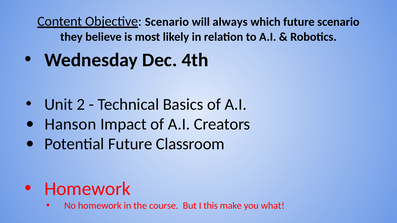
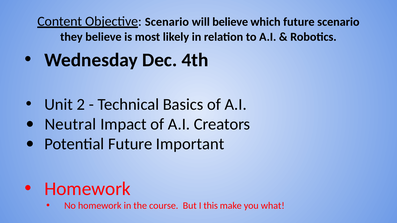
will always: always -> believe (230, 22)
Hanson: Hanson -> Neutral (70, 124)
Classroom: Classroom -> Important (190, 144)
